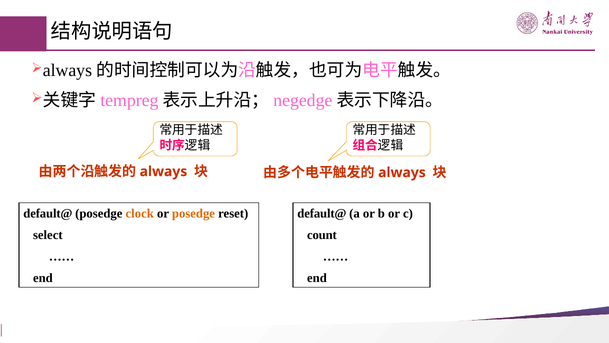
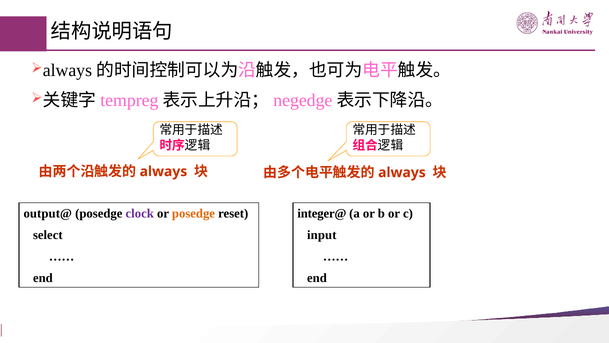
default@: default@ -> output@ (48, 213)
clock colour: orange -> purple (140, 213)
default@: default@ -> integer@ (322, 213)
count: count -> input (322, 235)
